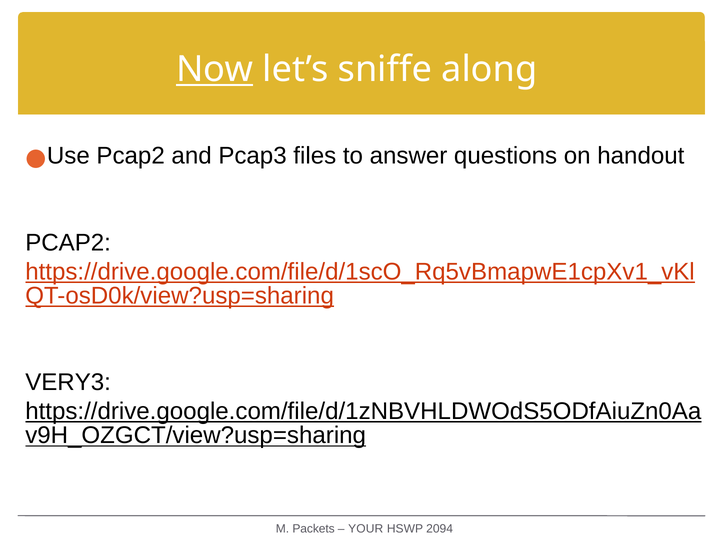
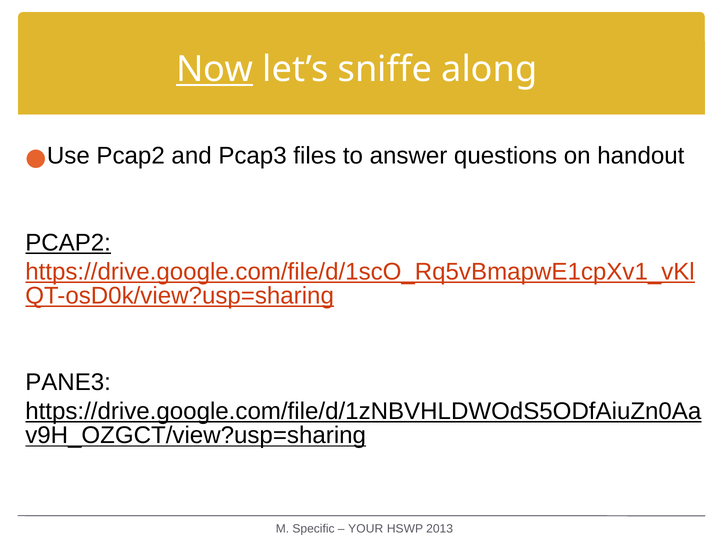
PCAP2 underline: none -> present (68, 243)
VERY3: VERY3 -> PANE3 (68, 383)
Packets: Packets -> Specific (314, 529)
2094: 2094 -> 2013 (440, 529)
